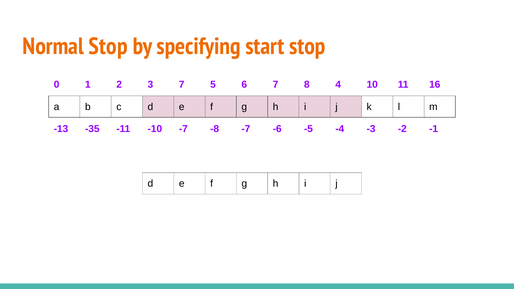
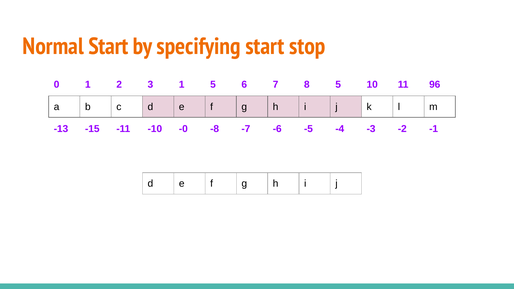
Normal Stop: Stop -> Start (108, 46)
3 7: 7 -> 1 (182, 85)
8 4: 4 -> 5 (338, 85)
16: 16 -> 96 (435, 85)
-35: -35 -> -15 (92, 129)
-10 -7: -7 -> -0 (183, 129)
